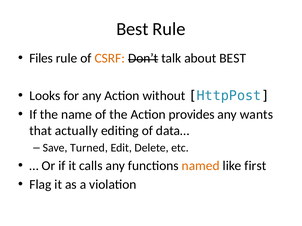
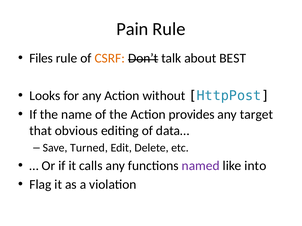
Best: Best -> Pain (132, 29)
wants: wants -> target (256, 115)
actually: actually -> obvious (76, 131)
named colour: orange -> purple (201, 166)
first: first -> into (255, 166)
